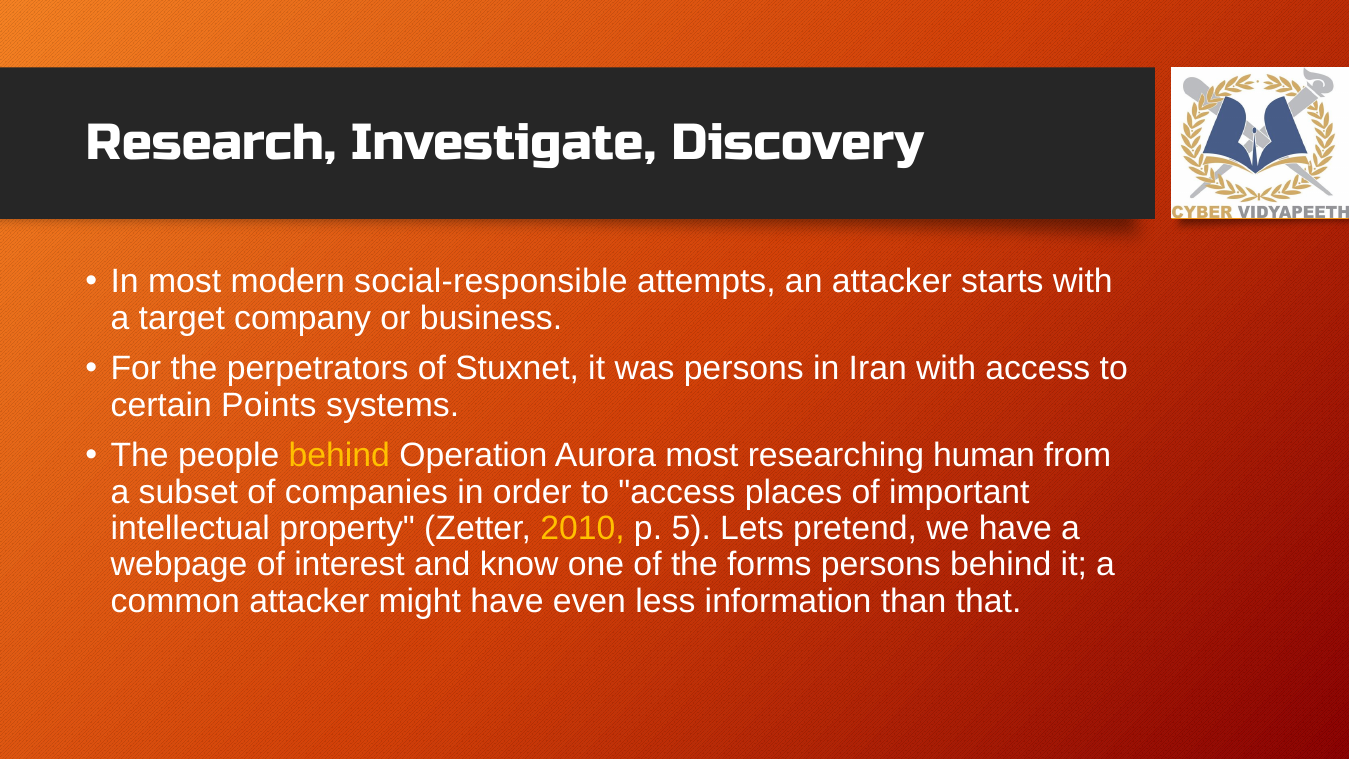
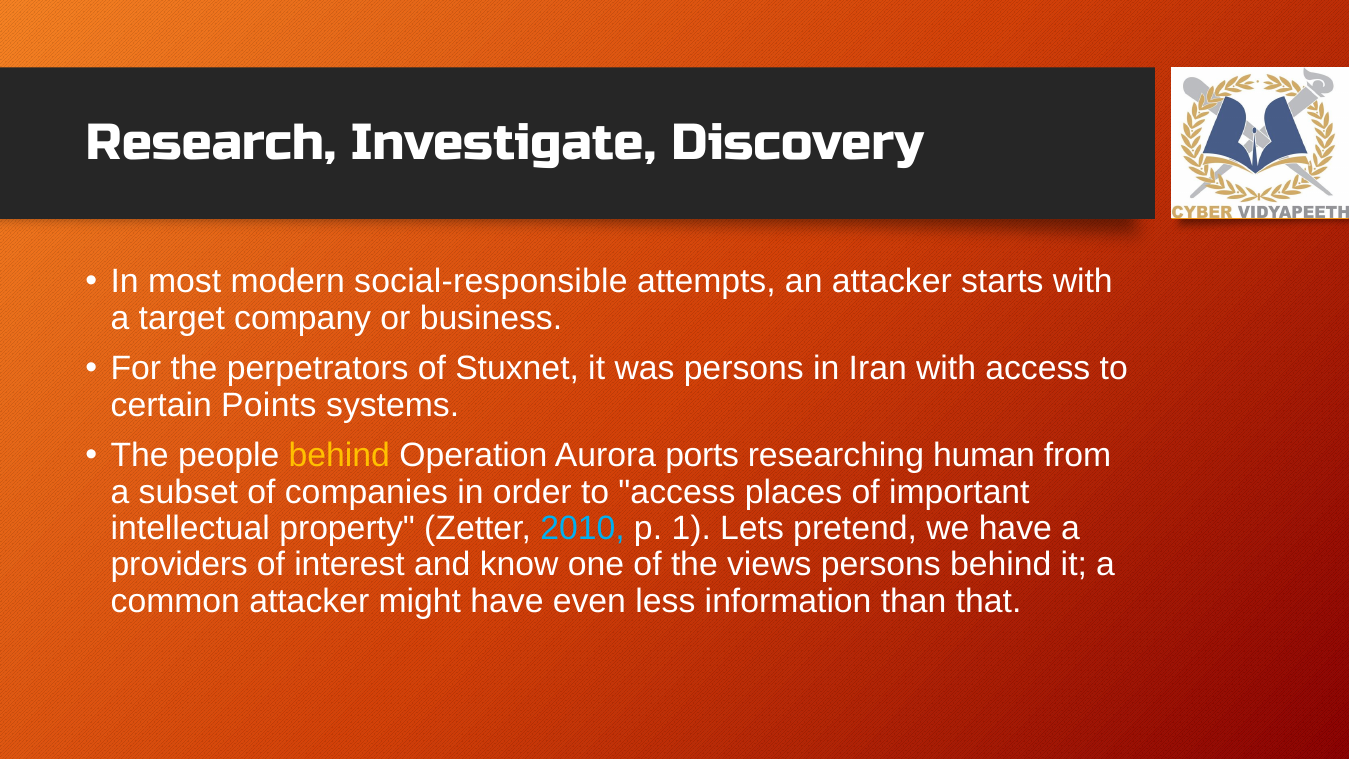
Aurora most: most -> ports (702, 455)
2010 colour: yellow -> light blue (582, 528)
5: 5 -> 1 (691, 528)
webpage: webpage -> providers (179, 565)
forms: forms -> views (769, 565)
